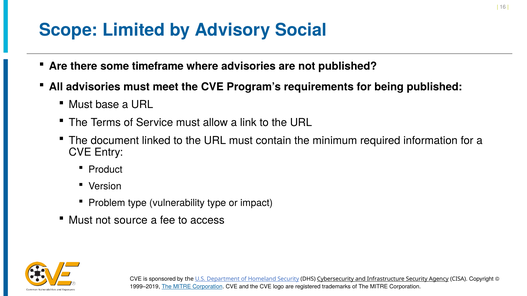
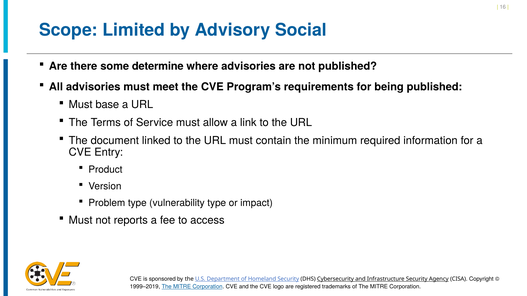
timeframe: timeframe -> determine (158, 66)
source: source -> reports (131, 220)
